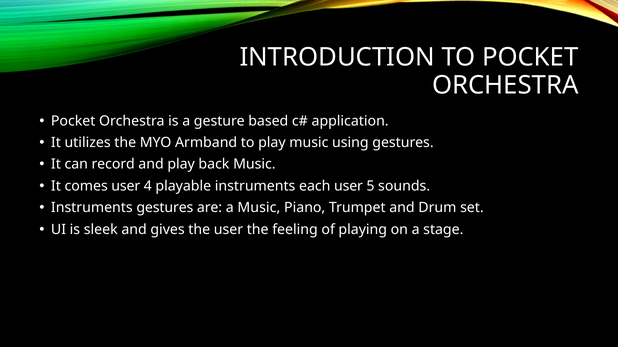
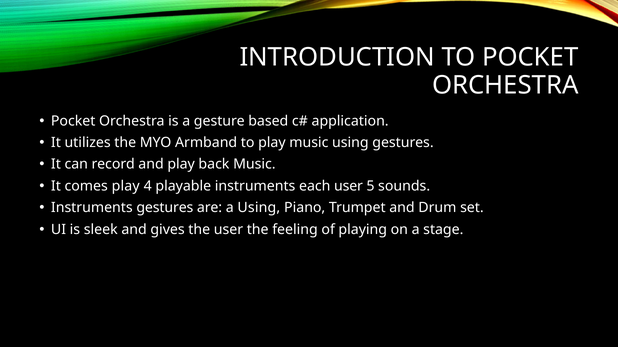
comes user: user -> play (126, 186)
a Music: Music -> Using (259, 208)
